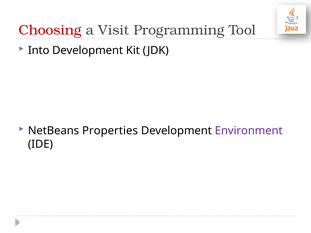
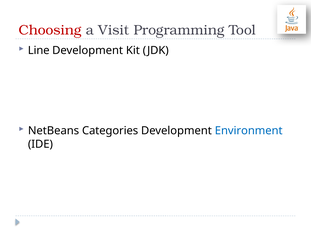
Into: Into -> Line (39, 51)
Properties: Properties -> Categories (110, 131)
Environment colour: purple -> blue (249, 131)
